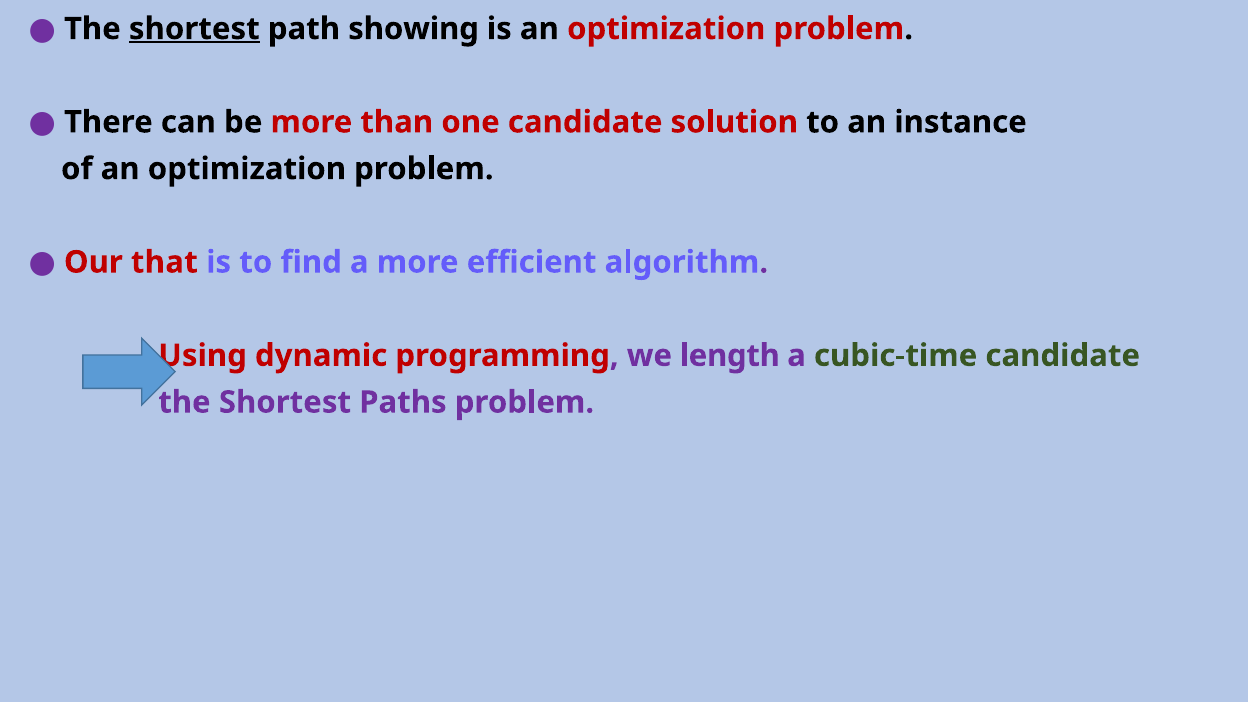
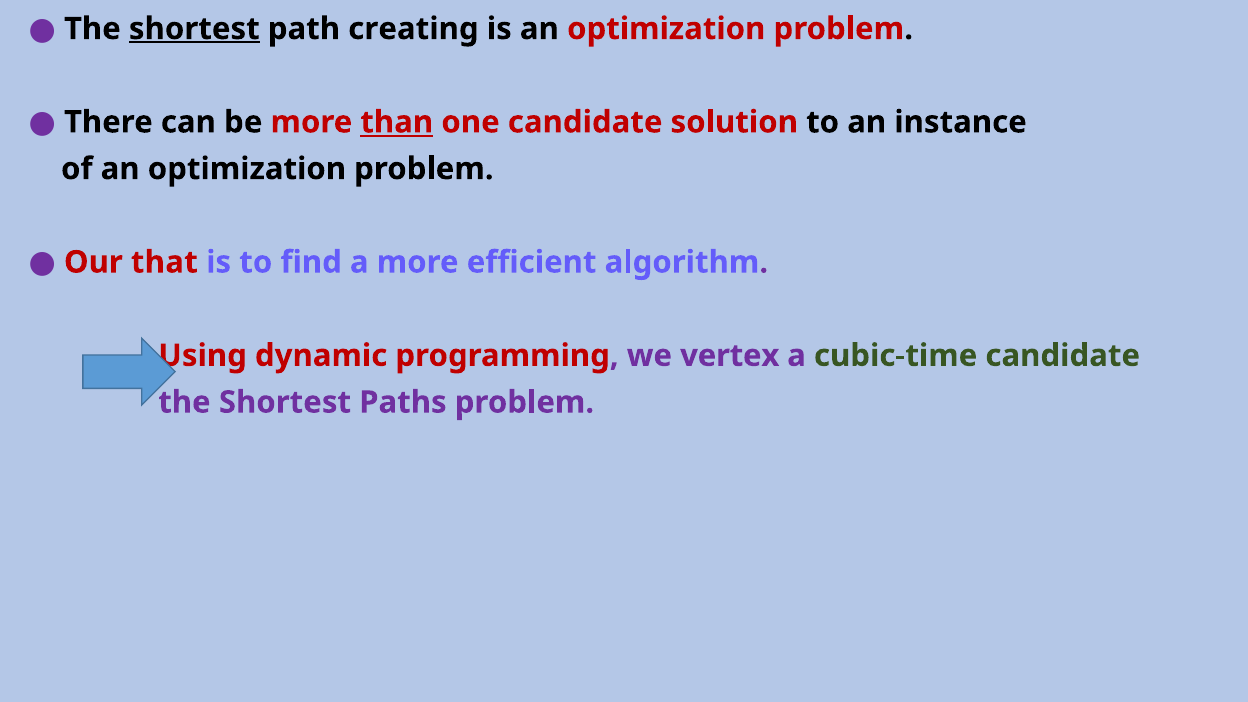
showing: showing -> creating (413, 29)
than underline: none -> present (397, 122)
length: length -> vertex (730, 356)
